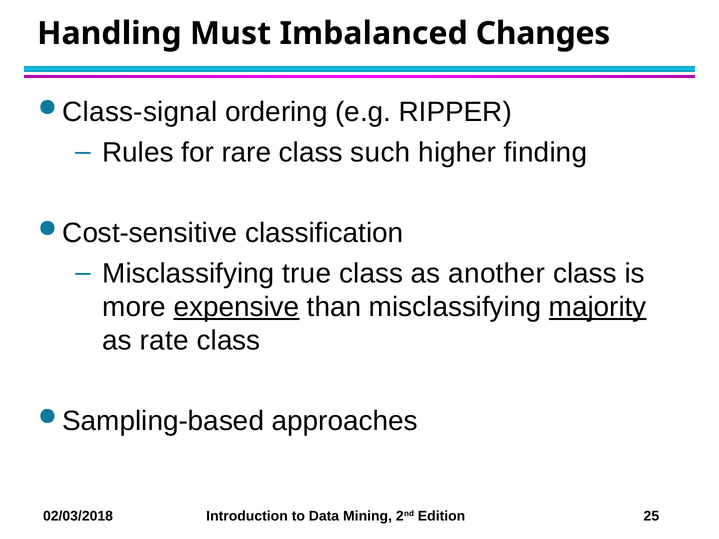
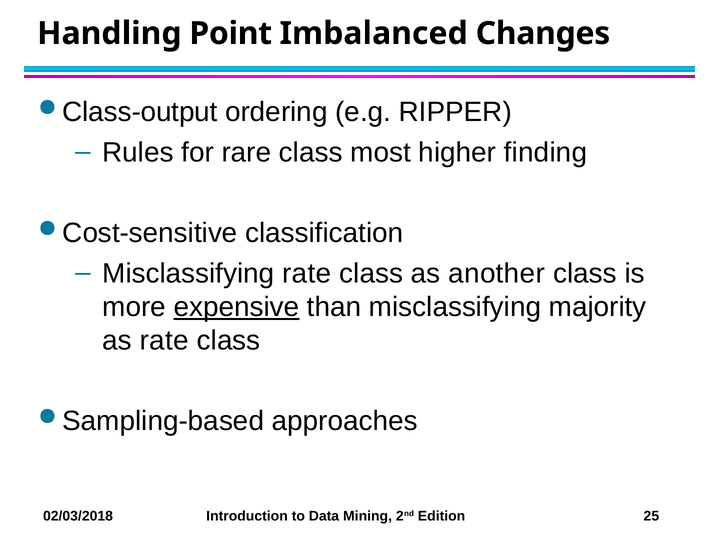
Must: Must -> Point (231, 33)
Class-signal: Class-signal -> Class-output (140, 112)
such: such -> most (381, 152)
Misclassifying true: true -> rate (307, 274)
majority underline: present -> none (598, 307)
